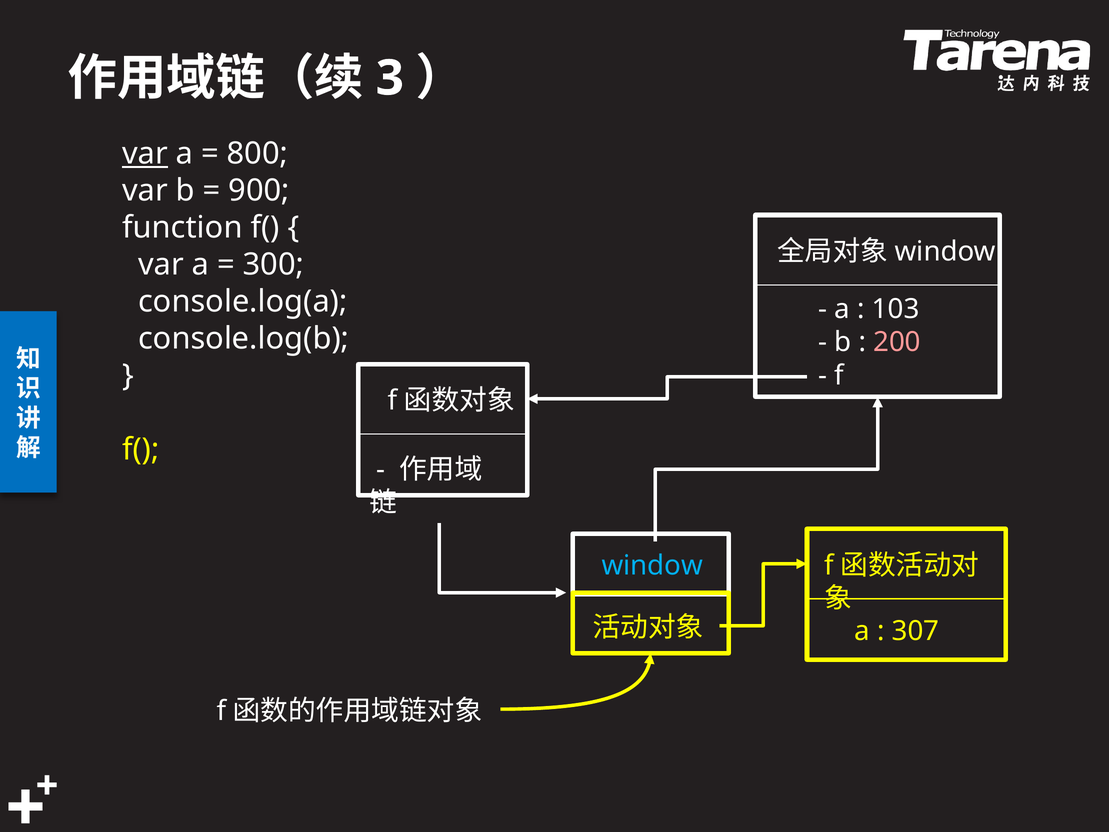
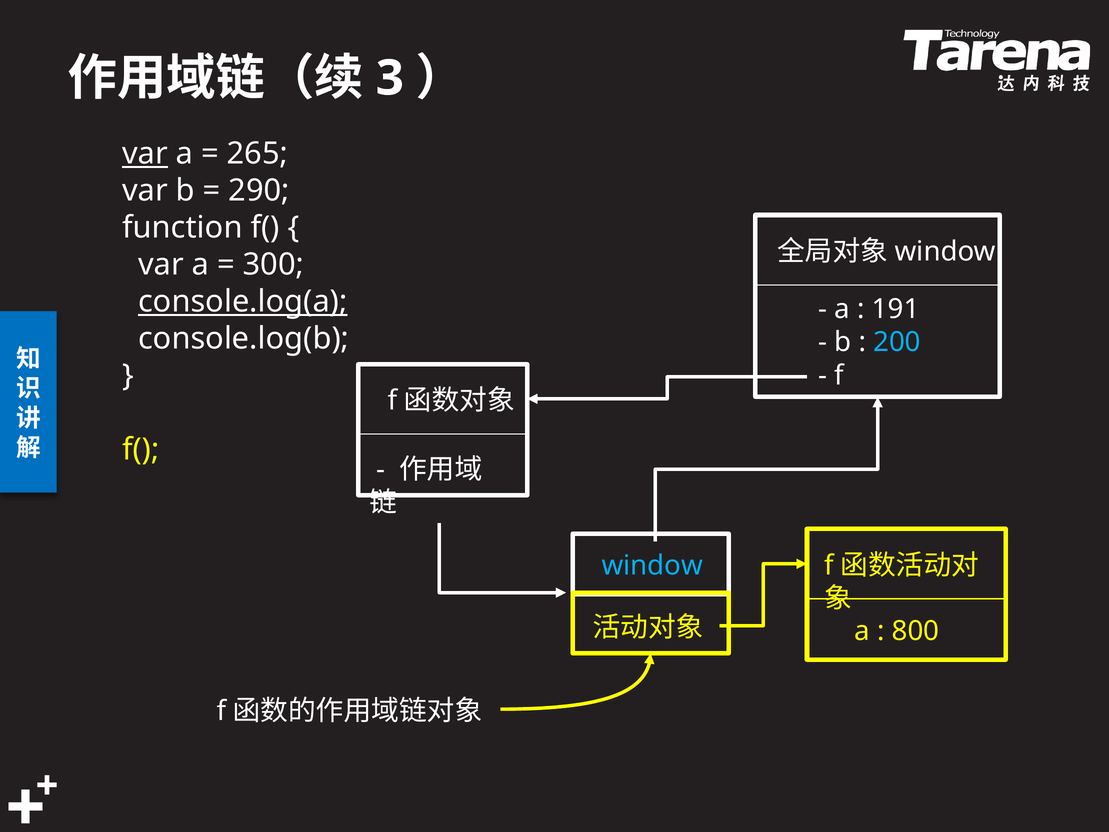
800: 800 -> 265 (257, 154)
900: 900 -> 290 (259, 191)
console.log(a underline: none -> present (243, 302)
103: 103 -> 191 (896, 309)
200 colour: pink -> light blue (897, 342)
307: 307 -> 800 (916, 631)
